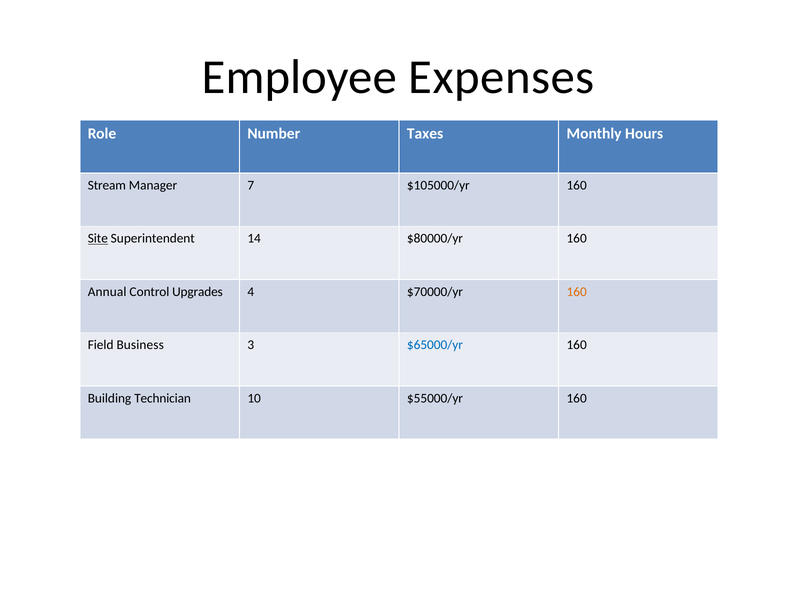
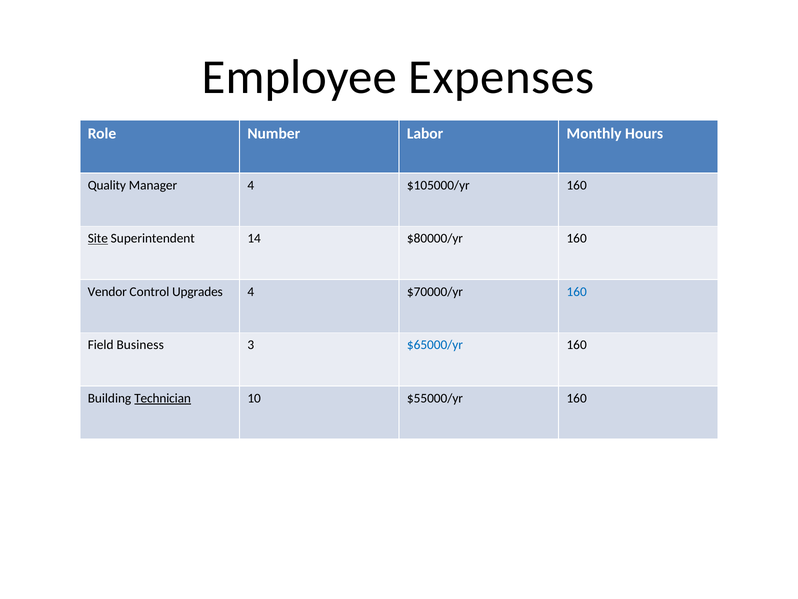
Taxes: Taxes -> Labor (425, 133)
Stream: Stream -> Quality (107, 185)
Manager 7: 7 -> 4 (251, 185)
Annual: Annual -> Vendor (107, 292)
160 colour: orange -> blue (577, 292)
Technician underline: none -> present (163, 398)
